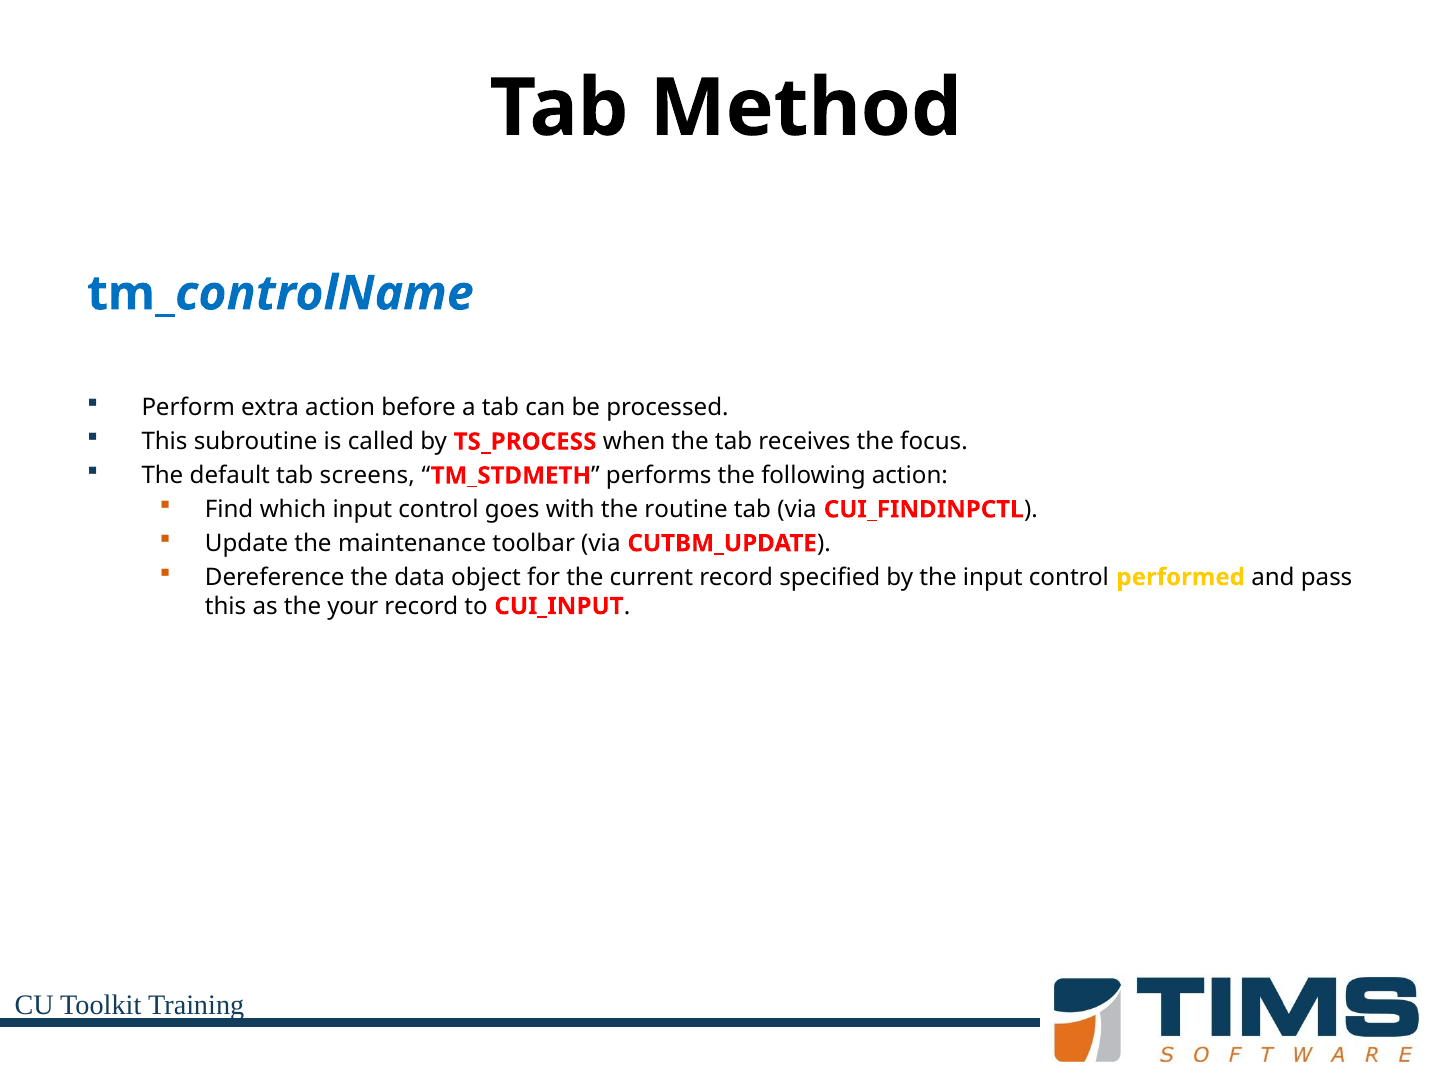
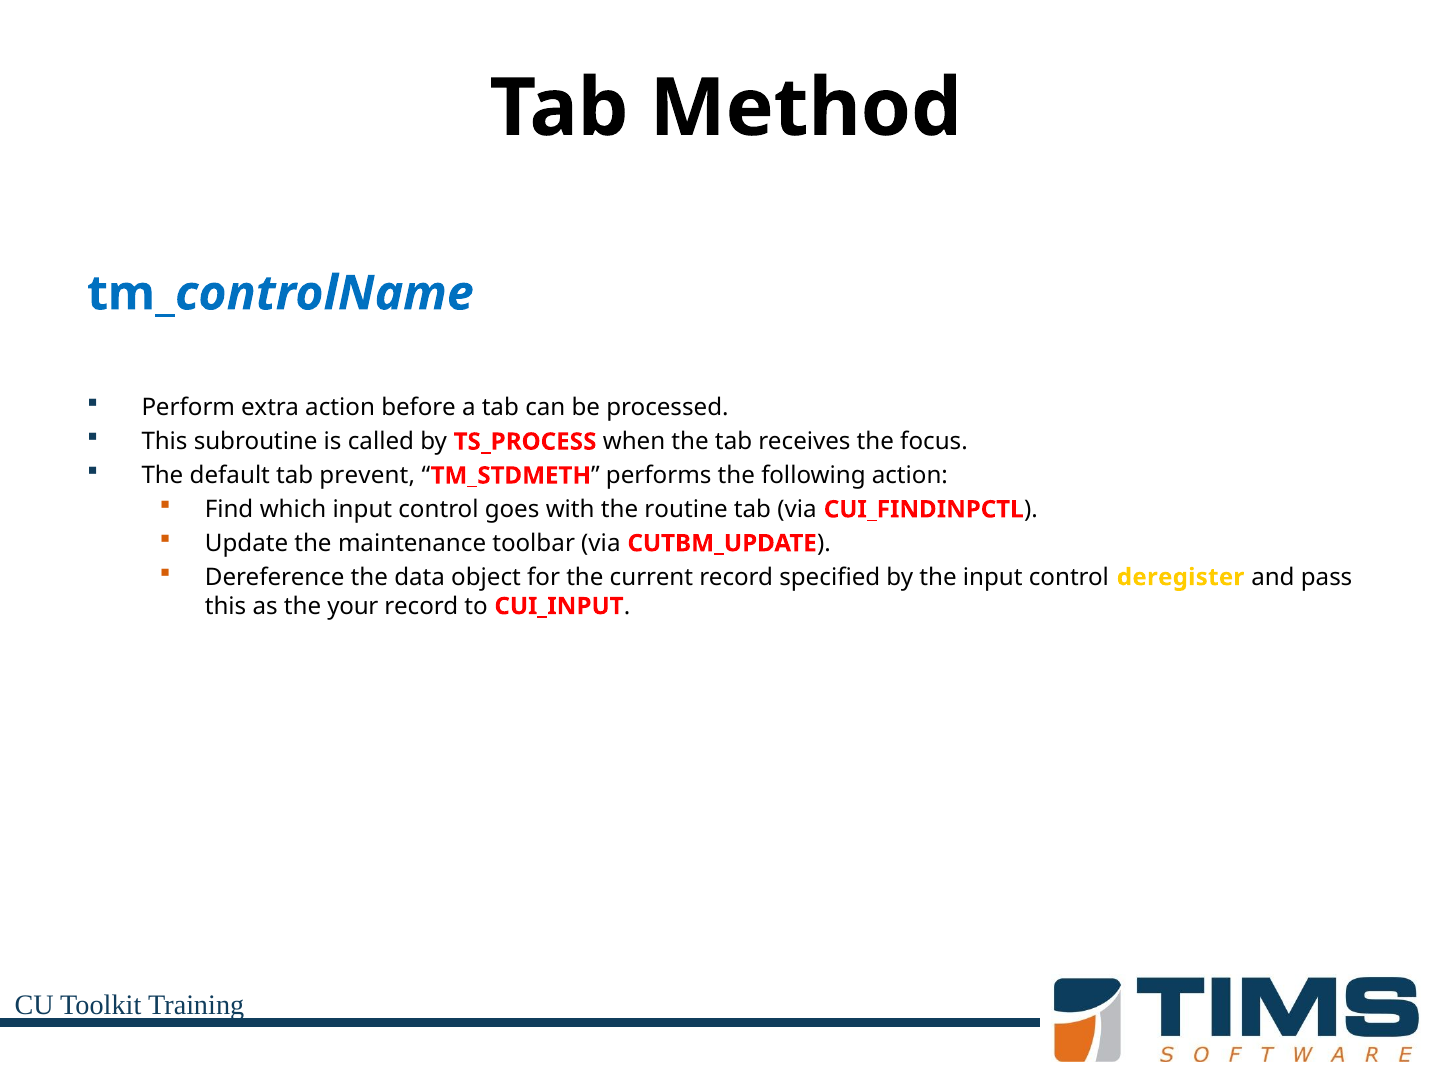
screens: screens -> prevent (367, 476)
performed: performed -> deregister (1181, 577)
